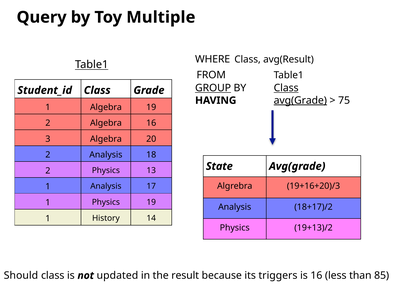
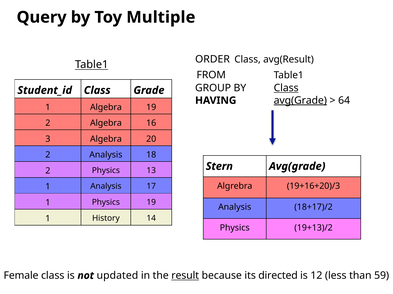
WHERE: WHERE -> ORDER (213, 59)
GROUP underline: present -> none (213, 88)
75: 75 -> 64 (344, 101)
State: State -> Stern (219, 167)
Should: Should -> Female (21, 276)
result underline: none -> present (185, 276)
triggers: triggers -> directed (278, 276)
is 16: 16 -> 12 (316, 276)
85: 85 -> 59 (382, 276)
